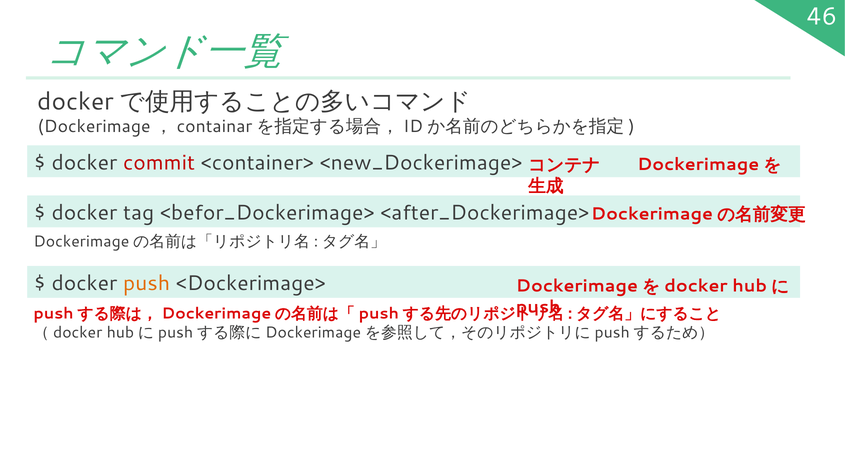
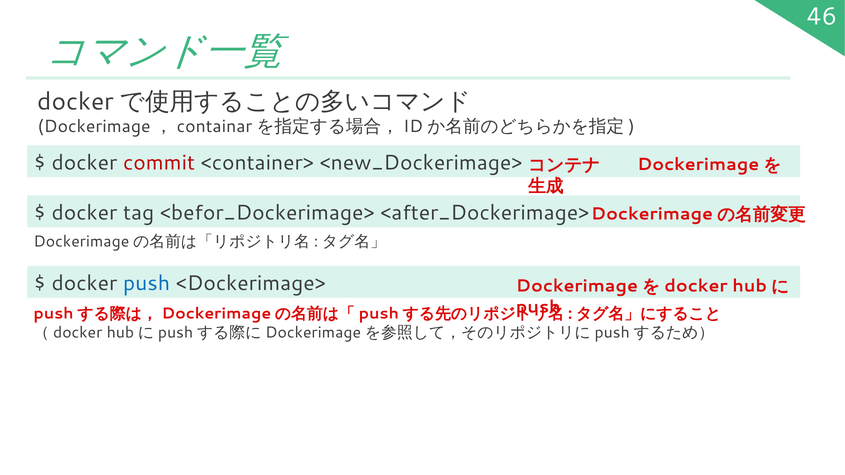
push colour: orange -> blue (147, 284)
